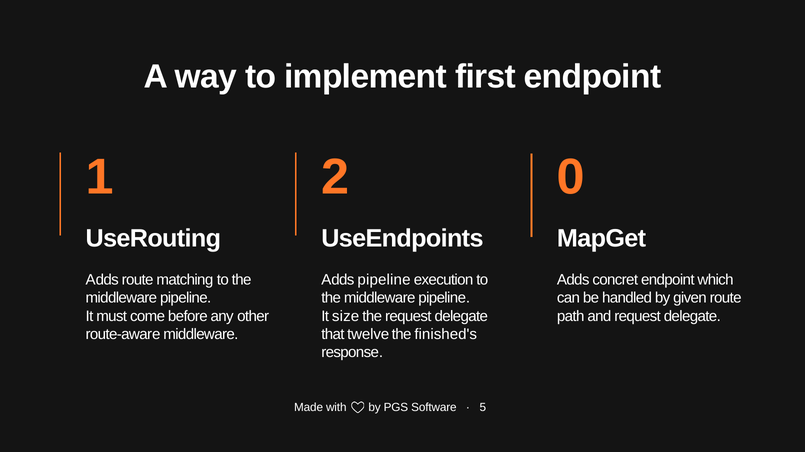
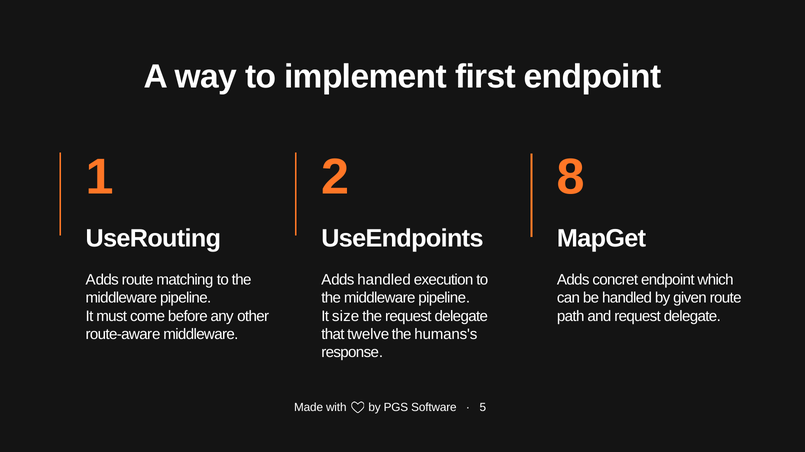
0: 0 -> 8 (571, 177)
Adds pipeline: pipeline -> handled (384, 280)
finished's: finished's -> humans's (446, 334)
